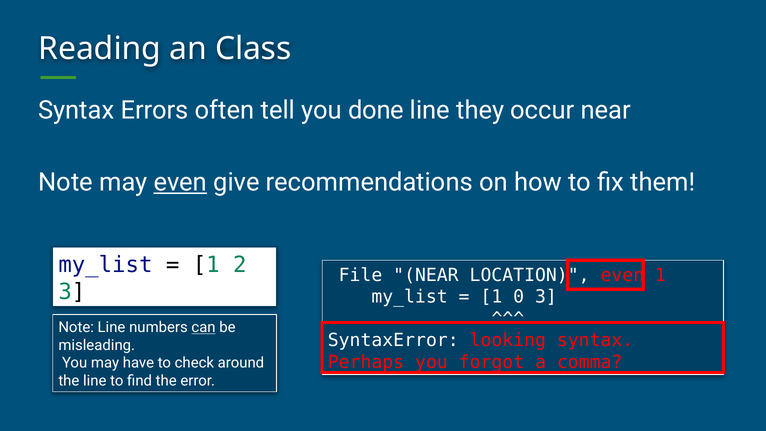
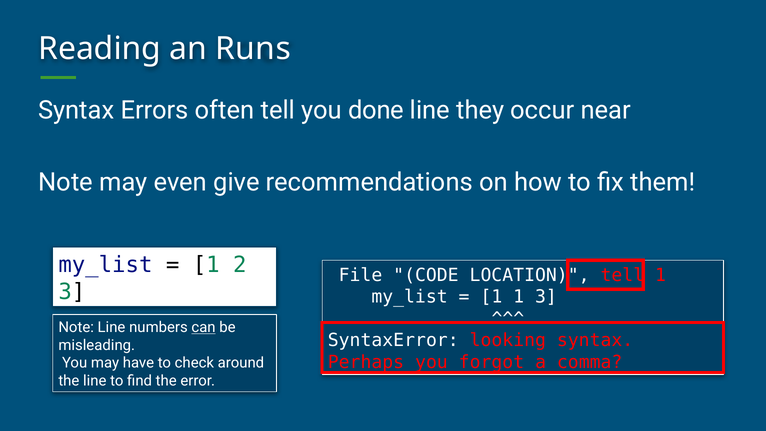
Class: Class -> Runs (253, 49)
even underline: present -> none (180, 182)
File NEAR: NEAR -> CODE (426, 275)
LOCATION even: even -> tell (622, 275)
1 0: 0 -> 1 (519, 297)
